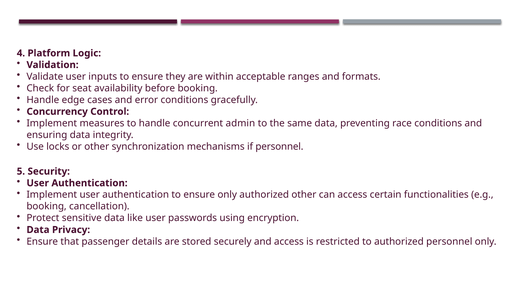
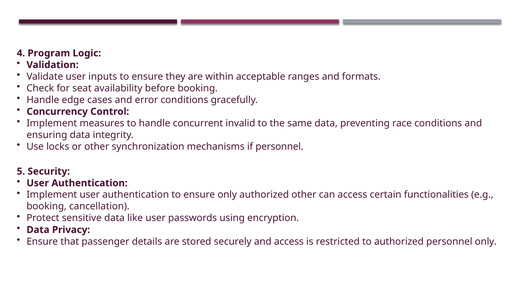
Platform: Platform -> Program (49, 53)
admin: admin -> invalid (240, 123)
